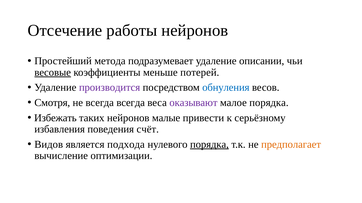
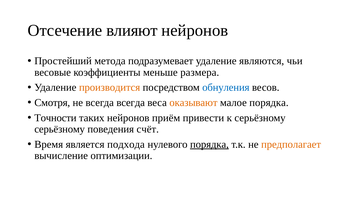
работы: работы -> влияют (132, 30)
описании: описании -> являются (262, 61)
весовые underline: present -> none (53, 73)
потерей: потерей -> размера (200, 73)
производится colour: purple -> orange (110, 88)
оказывают colour: purple -> orange (193, 103)
Избежать: Избежать -> Точности (55, 118)
малые: малые -> приём (166, 118)
избавления: избавления -> серьёзному (60, 130)
Видов: Видов -> Время (49, 145)
